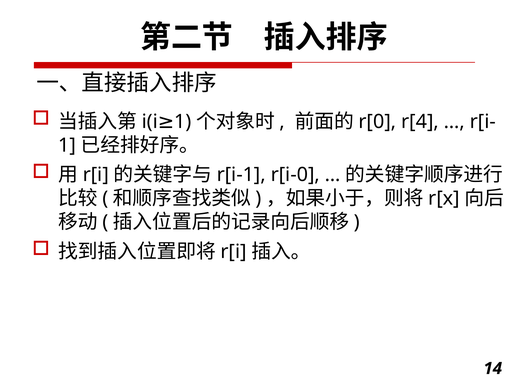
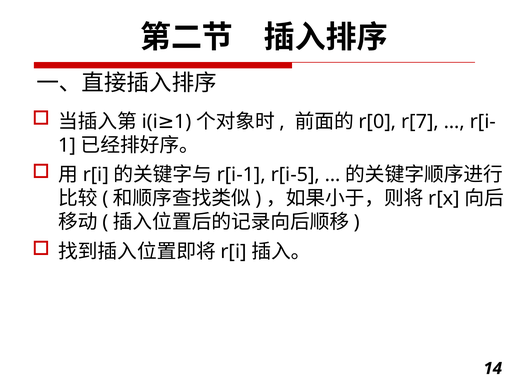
r[4: r[4 -> r[7 (420, 122)
r[i-0: r[i-0 -> r[i-5 (295, 175)
